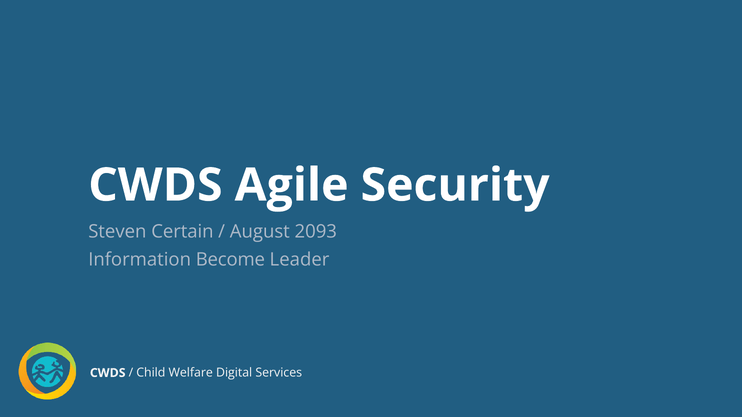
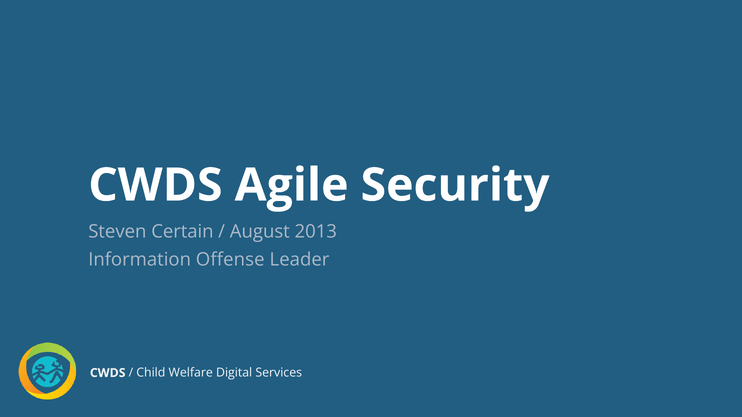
2093: 2093 -> 2013 (316, 232)
Become: Become -> Offense (230, 260)
